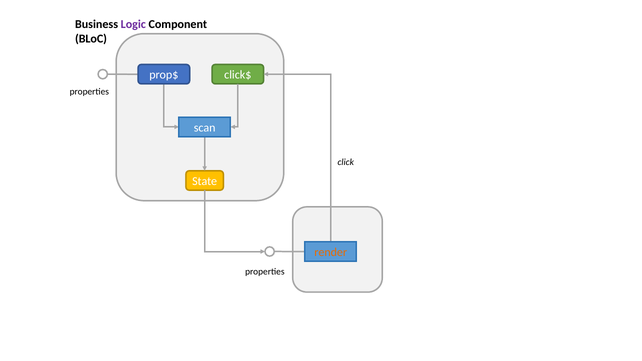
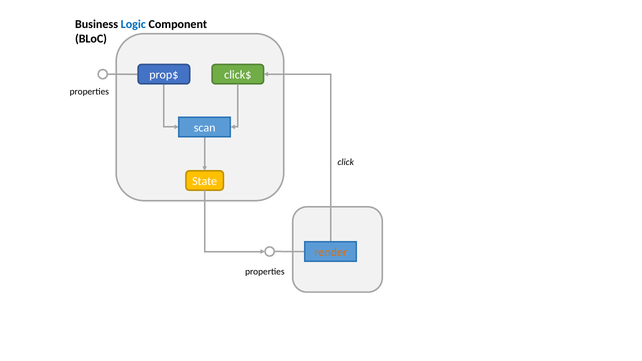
Logic colour: purple -> blue (133, 24)
